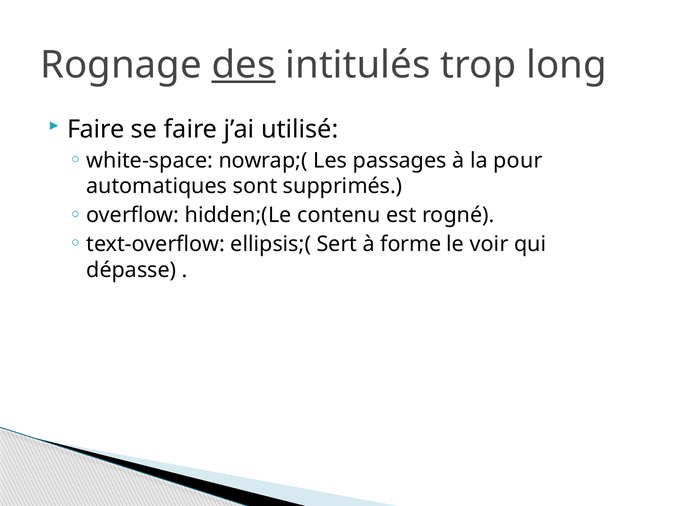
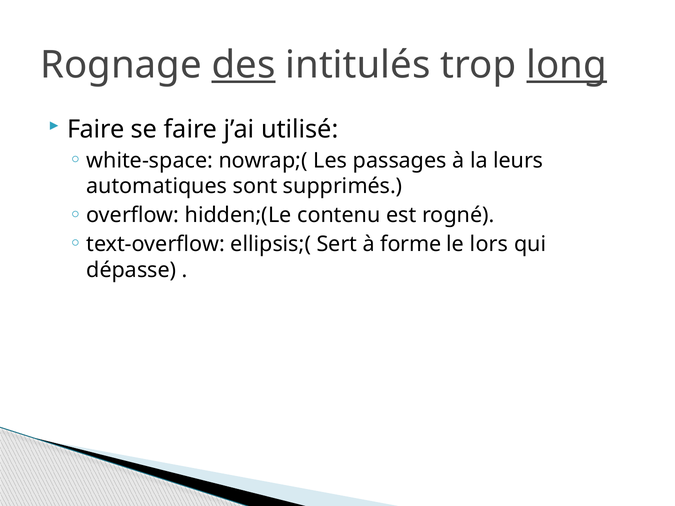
long underline: none -> present (567, 65)
pour: pour -> leurs (518, 161)
voir: voir -> lors (489, 244)
